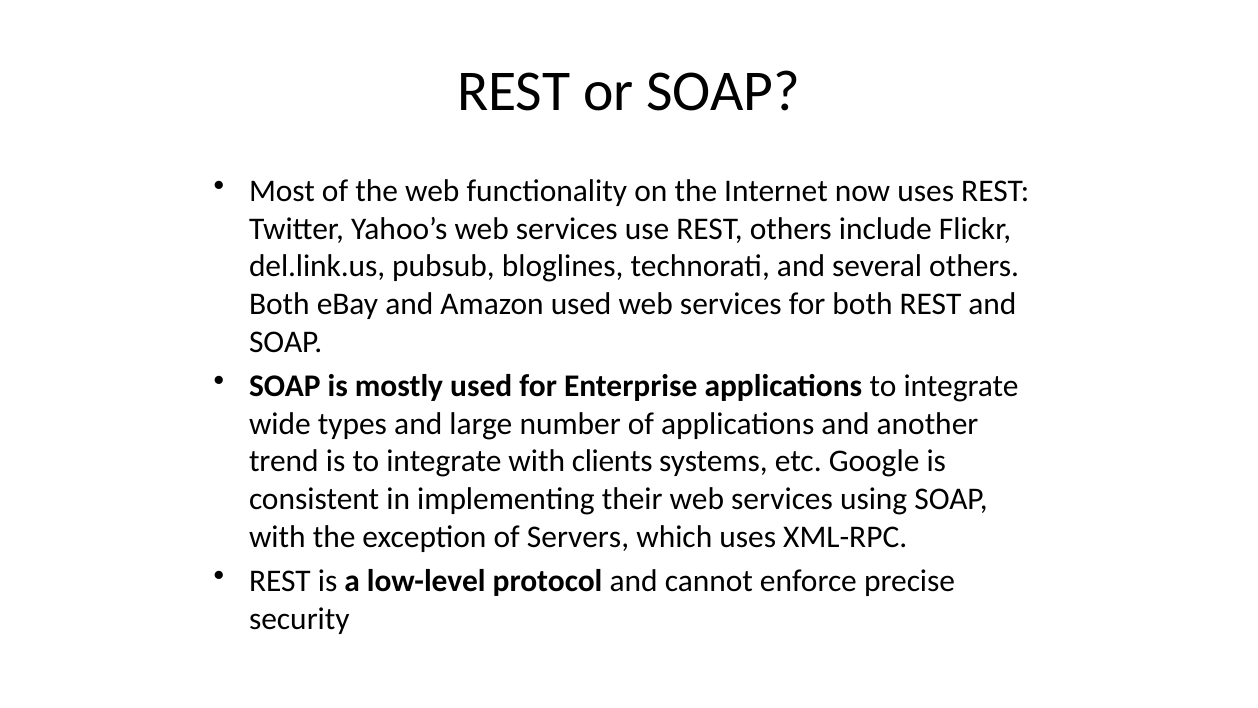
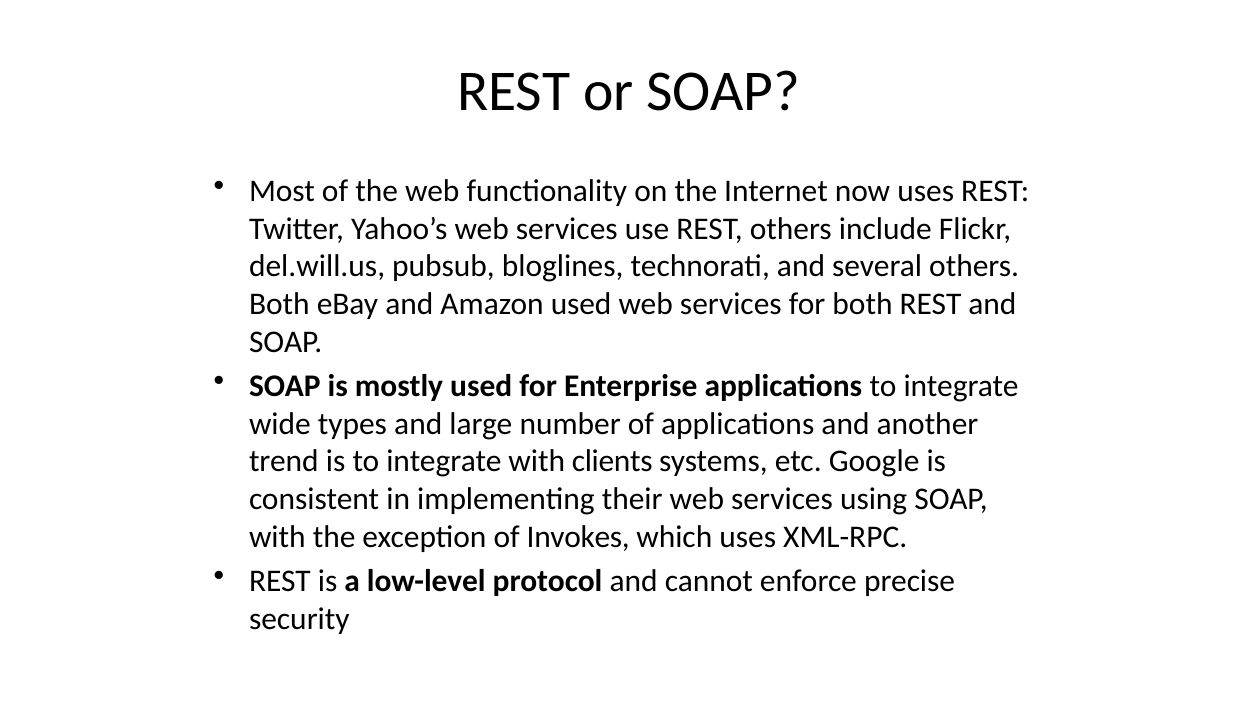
del.link.us: del.link.us -> del.will.us (317, 266)
Servers: Servers -> Invokes (578, 537)
